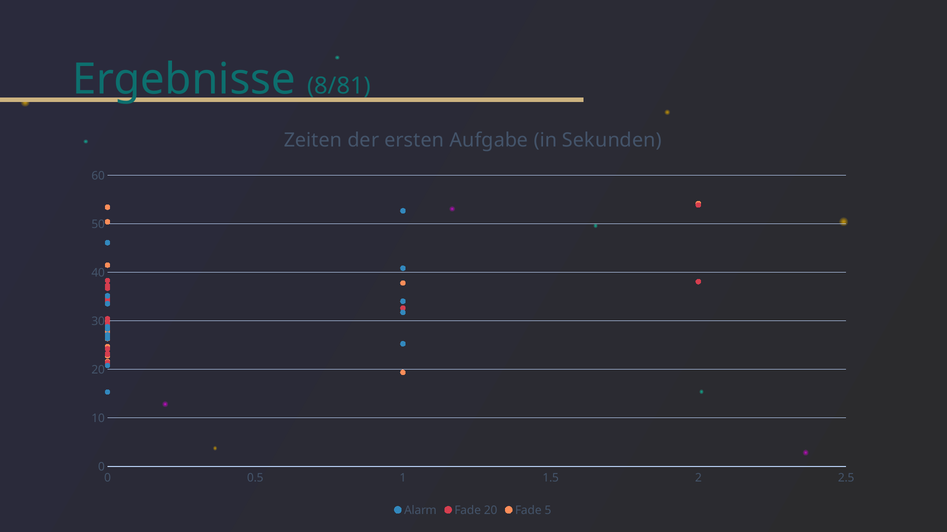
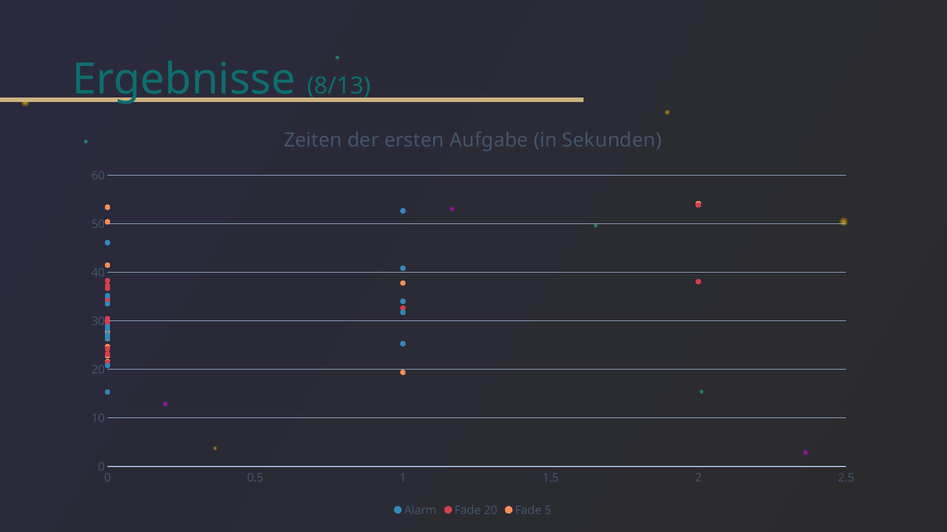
8/81: 8/81 -> 8/13 (339, 86)
